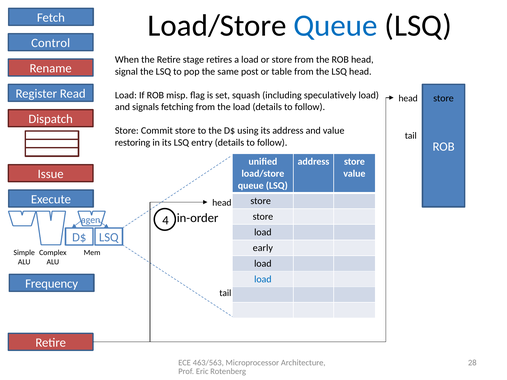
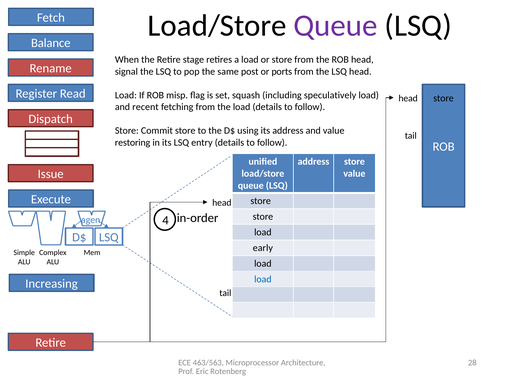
Queue colour: blue -> purple (336, 26)
Control: Control -> Balance (51, 43)
table: table -> ports (282, 72)
signals: signals -> recent (145, 107)
Frequency: Frequency -> Increasing (52, 284)
